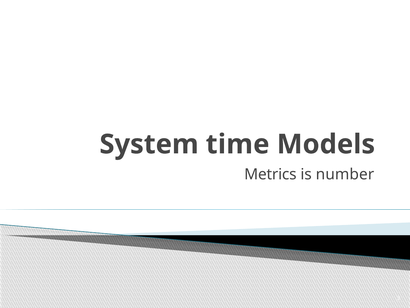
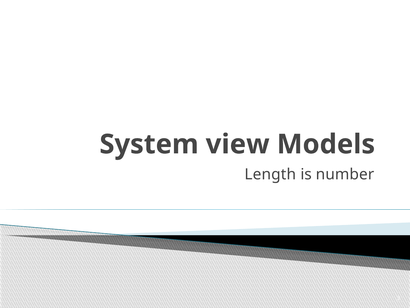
time: time -> view (238, 144)
Metrics: Metrics -> Length (270, 174)
